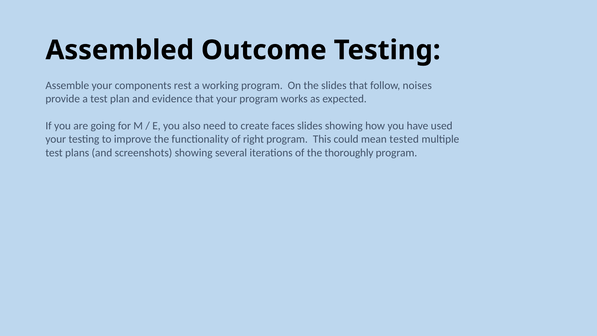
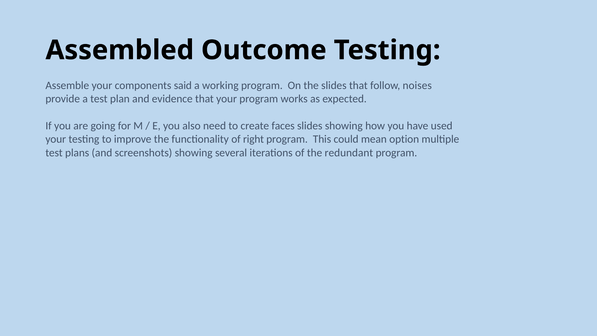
rest: rest -> said (183, 85)
tested: tested -> option (404, 139)
thoroughly: thoroughly -> redundant (349, 153)
